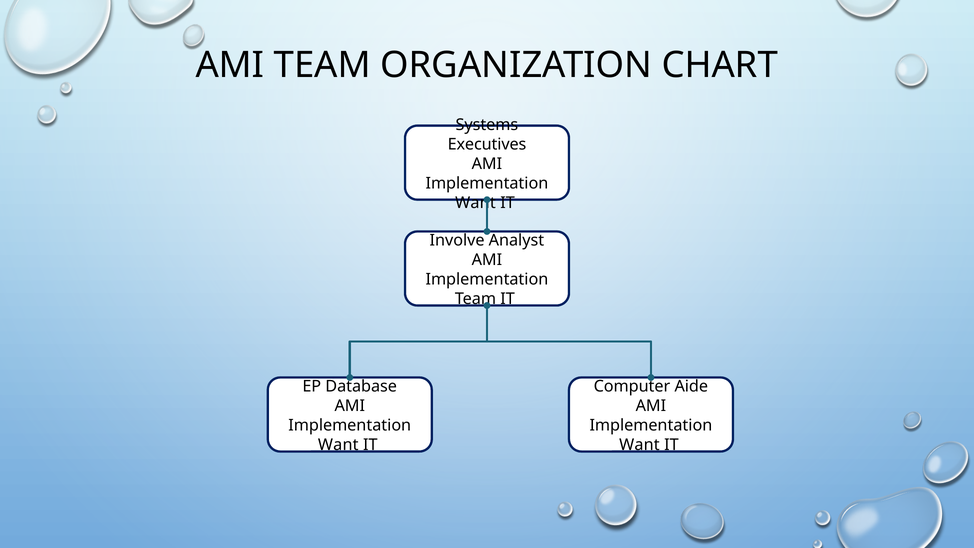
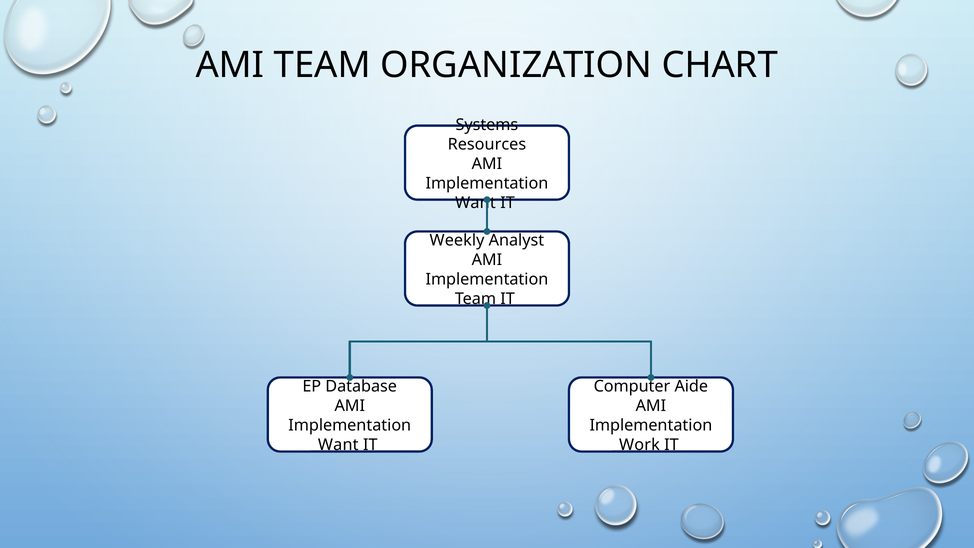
Executives: Executives -> Resources (487, 144)
Involve: Involve -> Weekly (457, 240)
Want: Want -> Work (639, 445)
